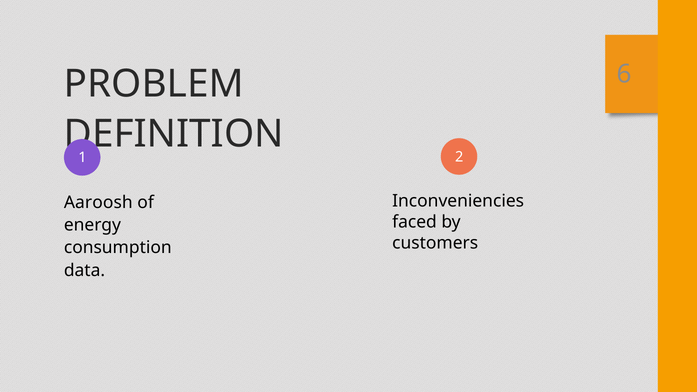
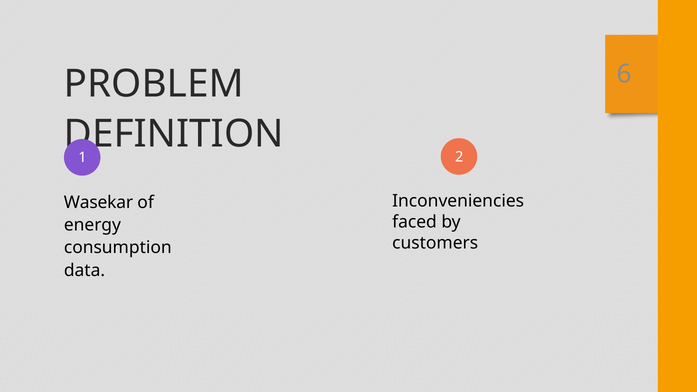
Aaroosh: Aaroosh -> Wasekar (98, 202)
